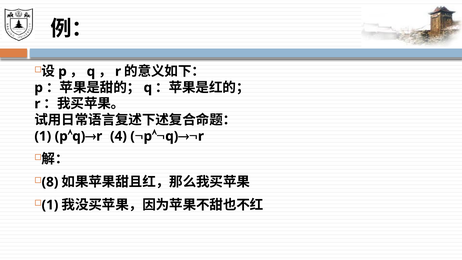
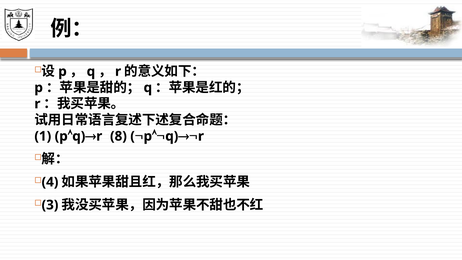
4: 4 -> 8 (118, 136)
8: 8 -> 4 (50, 182)
1: 1 -> 3 (50, 205)
